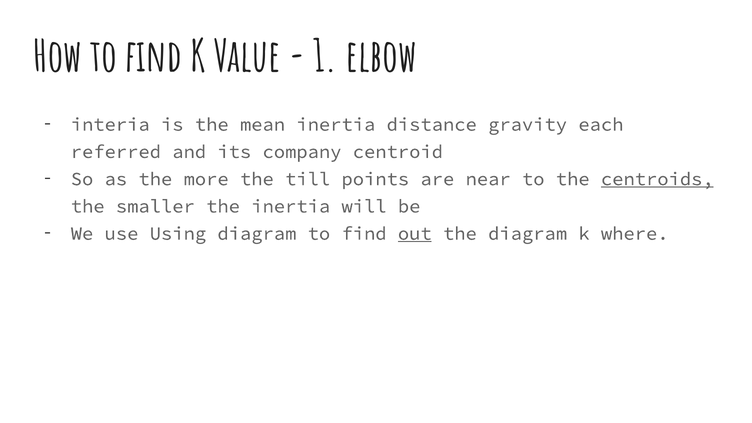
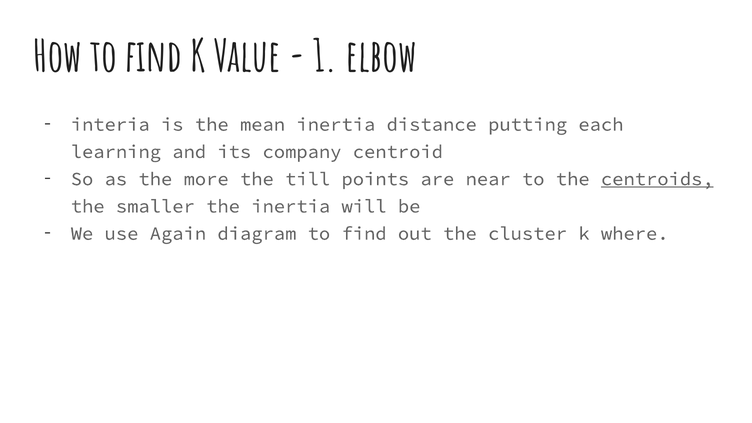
gravity: gravity -> putting (528, 124)
referred: referred -> learning (116, 152)
Using: Using -> Again (178, 234)
out underline: present -> none (415, 234)
the diagram: diagram -> cluster (528, 234)
